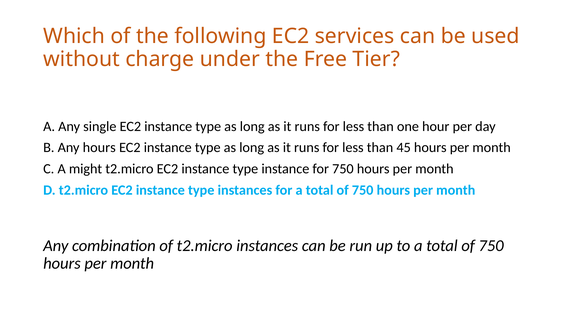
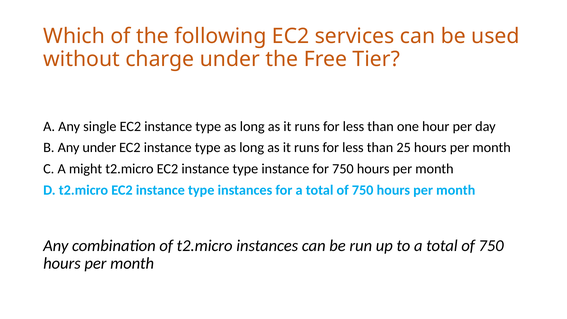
Any hours: hours -> under (99, 148)
45: 45 -> 25 (404, 148)
